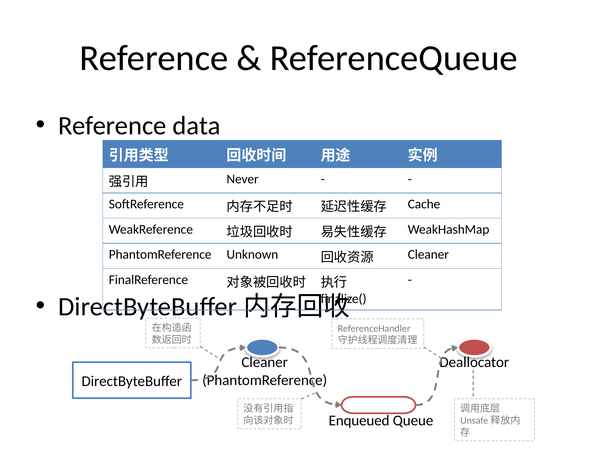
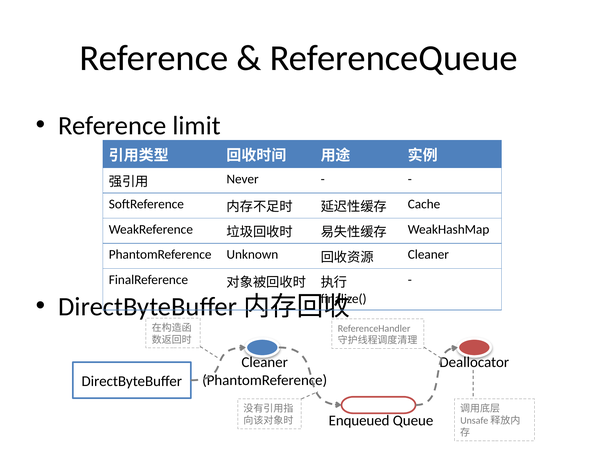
data: data -> limit (197, 125)
